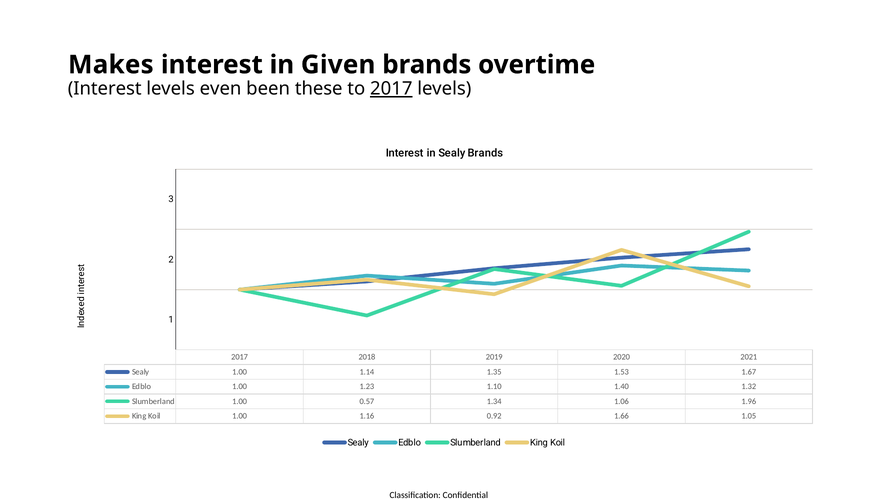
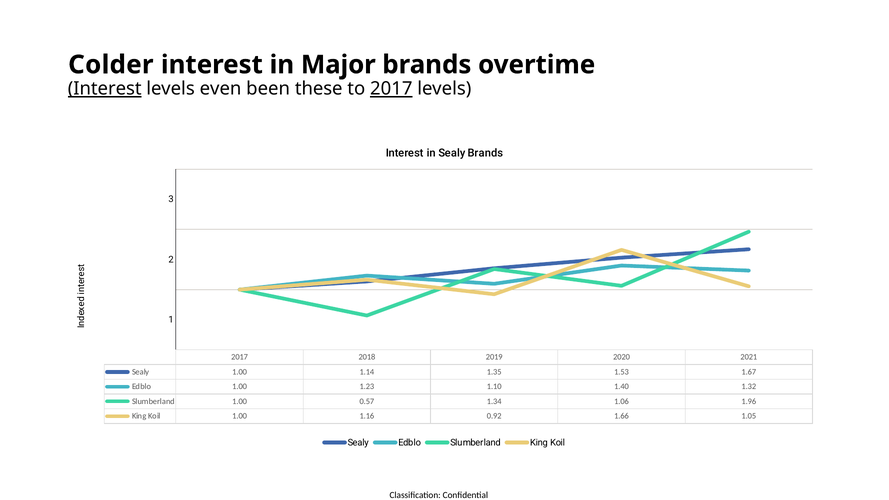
Makes: Makes -> Colder (111, 65)
Given: Given -> Major (338, 65)
Interest underline: none -> present (105, 89)
